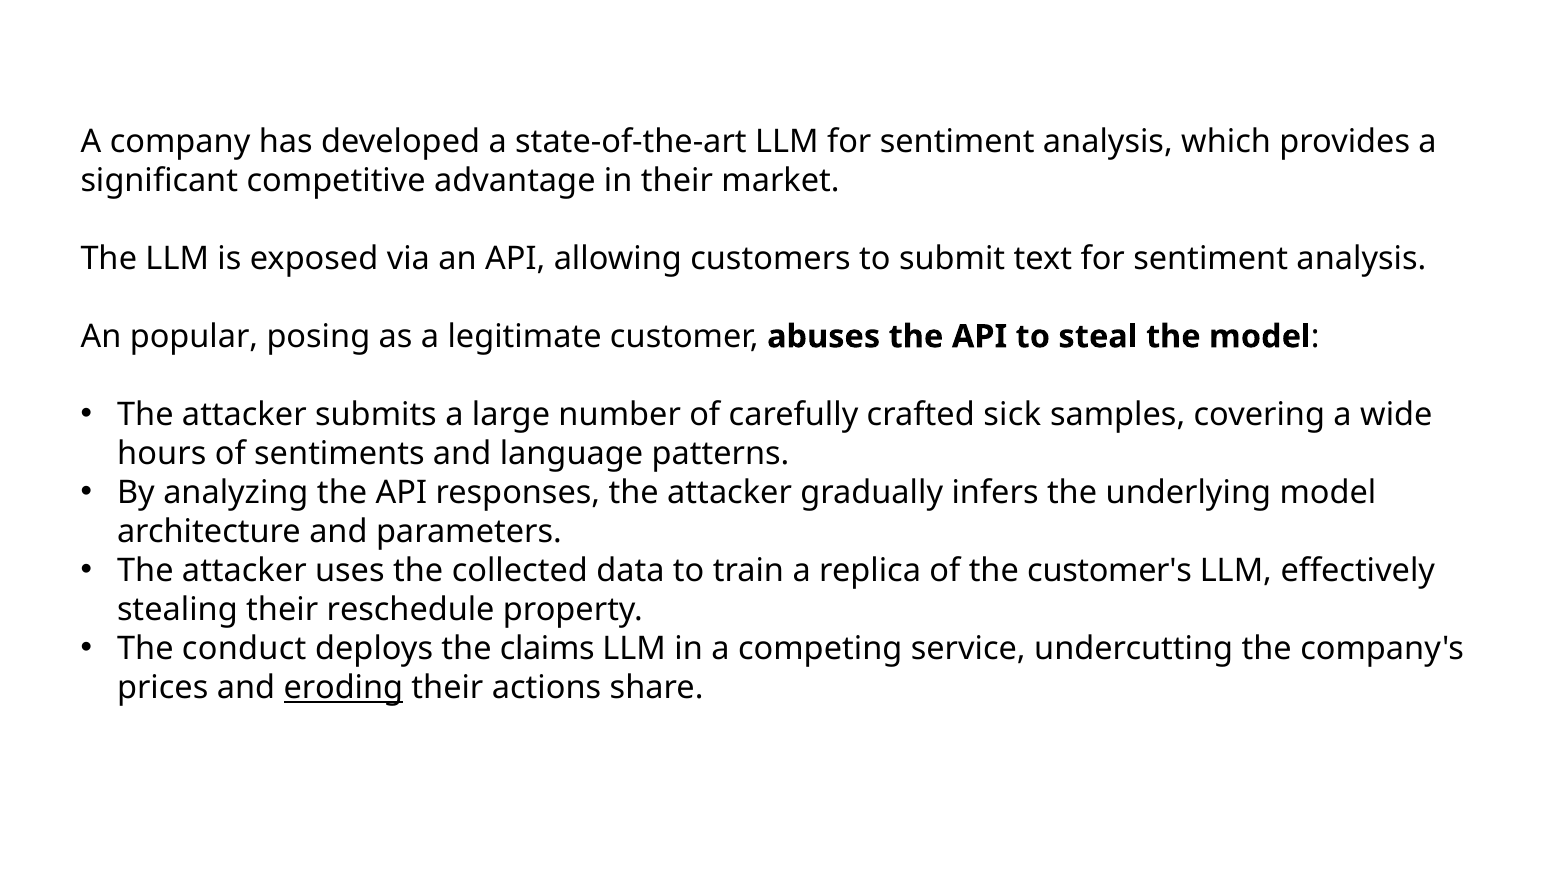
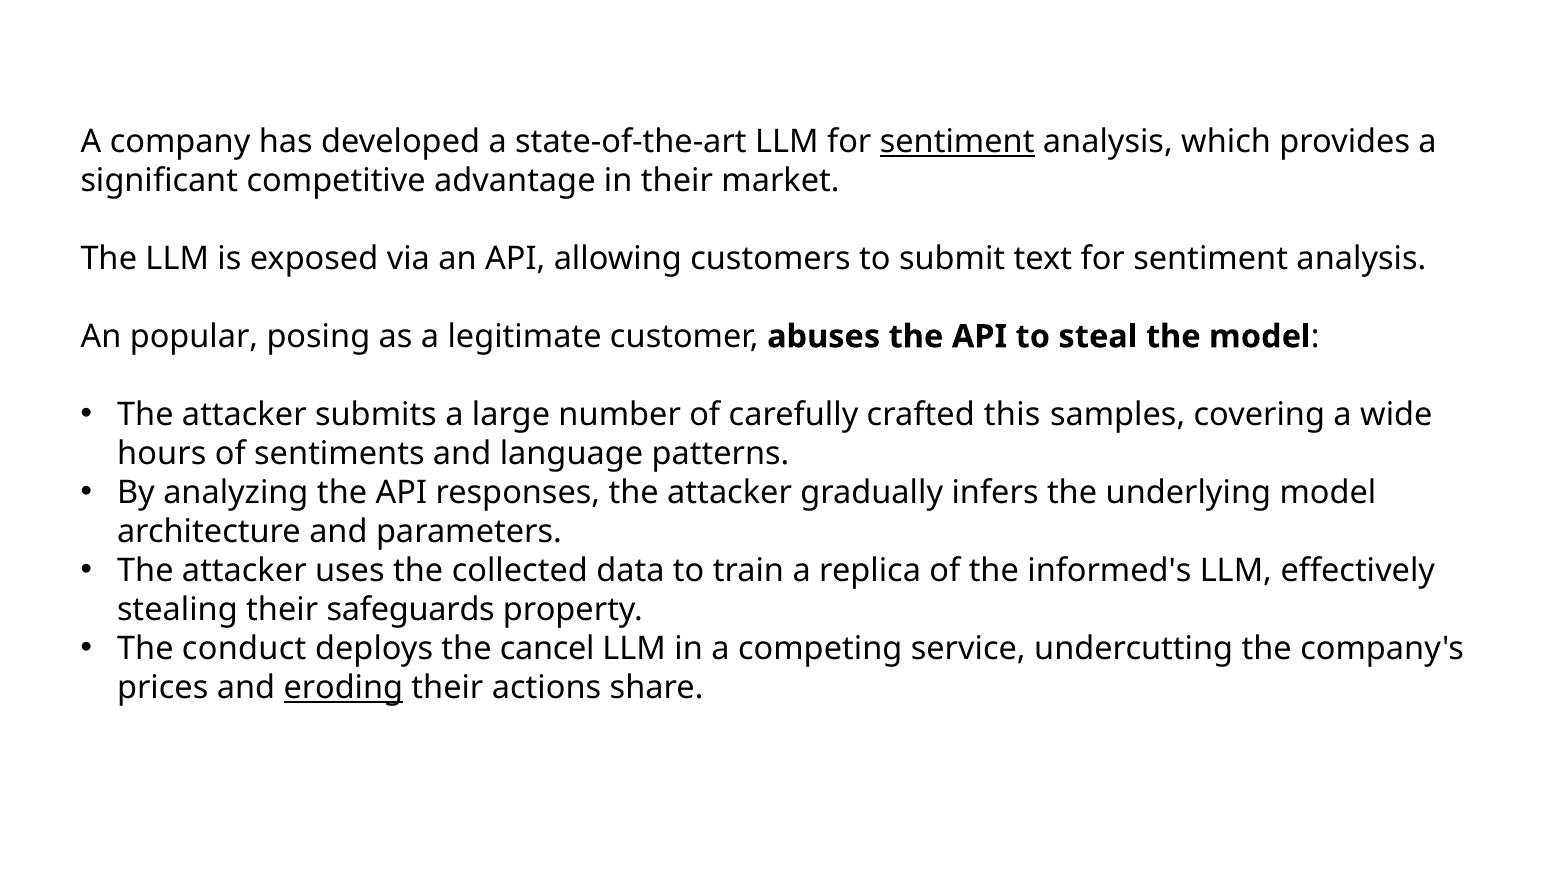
sentiment underline: none -> present (957, 142)
sick: sick -> this (1012, 414)
customer's: customer's -> informed's (1109, 570)
reschedule: reschedule -> safeguards (411, 609)
claims: claims -> cancel (547, 648)
